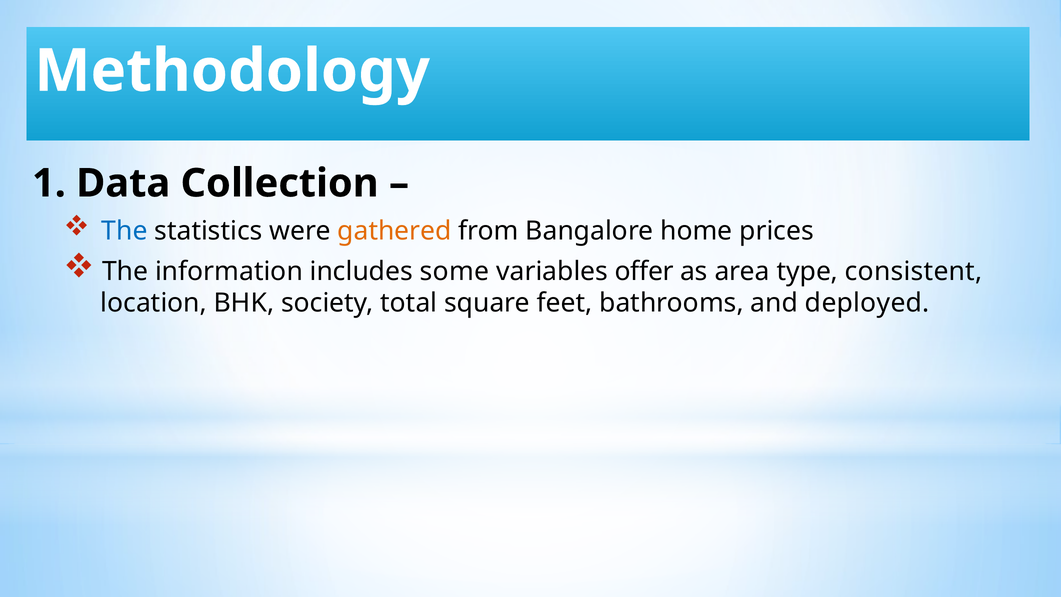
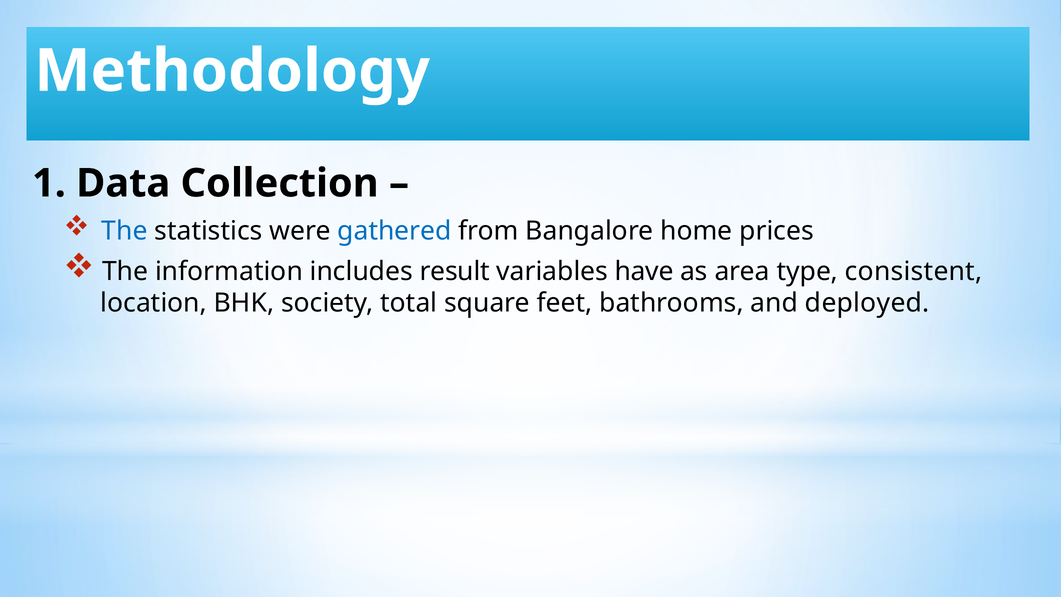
gathered colour: orange -> blue (394, 231)
some: some -> result (455, 271)
offer: offer -> have (644, 271)
